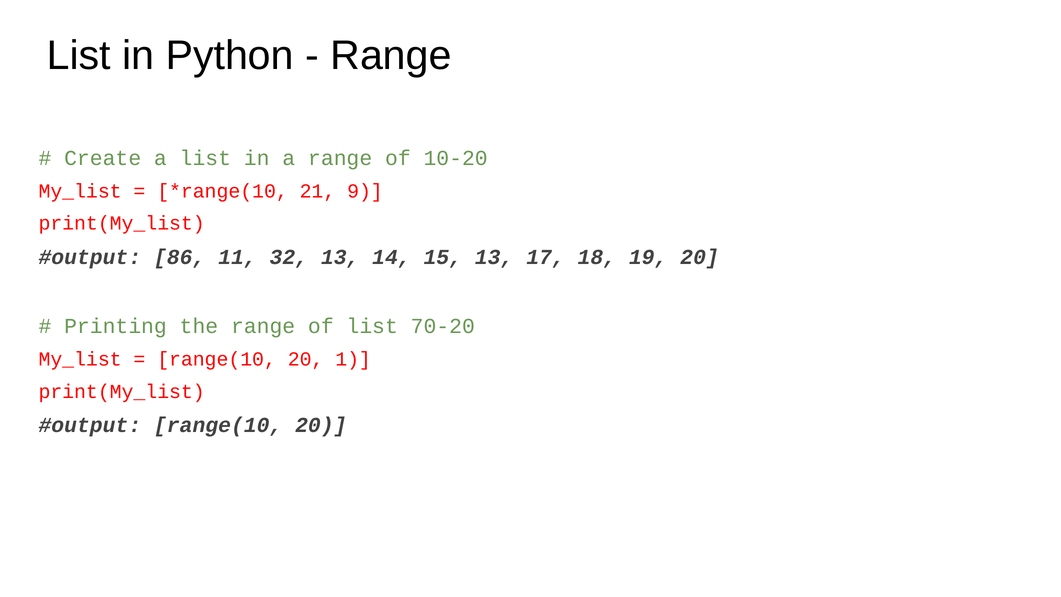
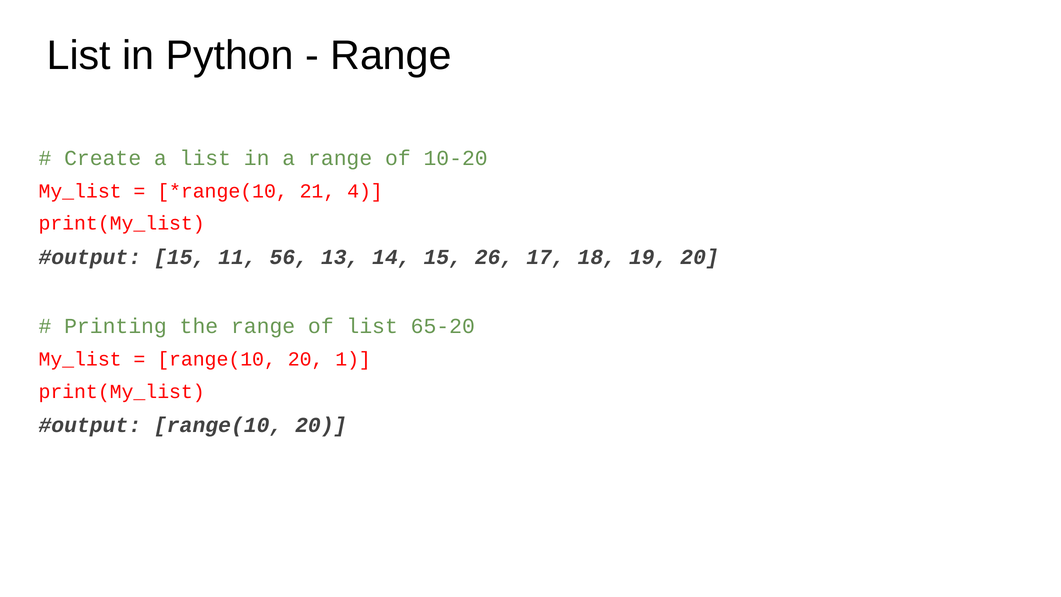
9: 9 -> 4 (365, 191)
86: 86 -> 15 (180, 257)
32: 32 -> 56 (289, 257)
15 13: 13 -> 26 (494, 257)
70-20: 70-20 -> 65-20 (443, 326)
